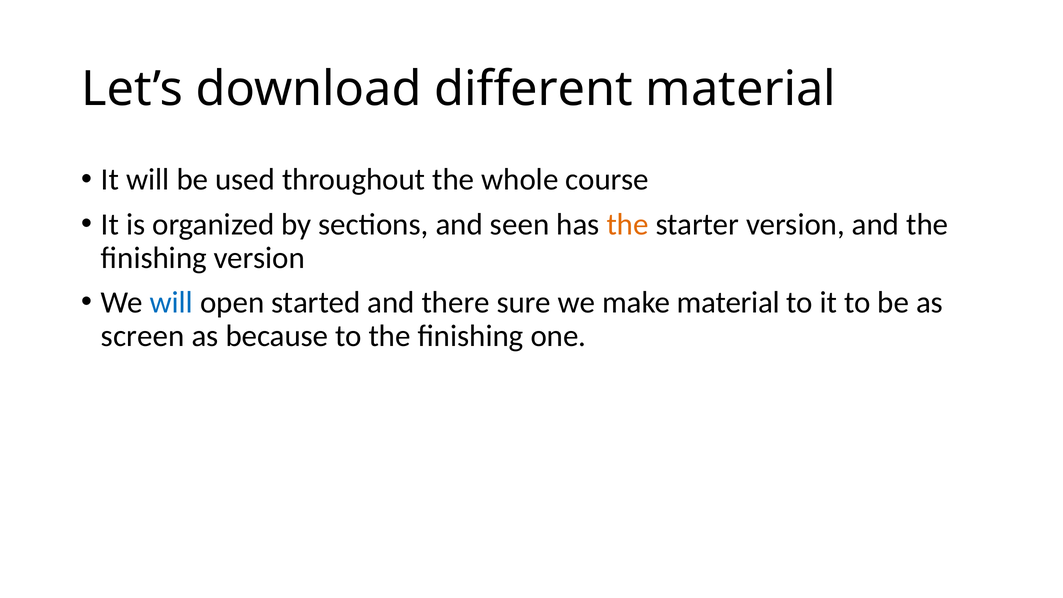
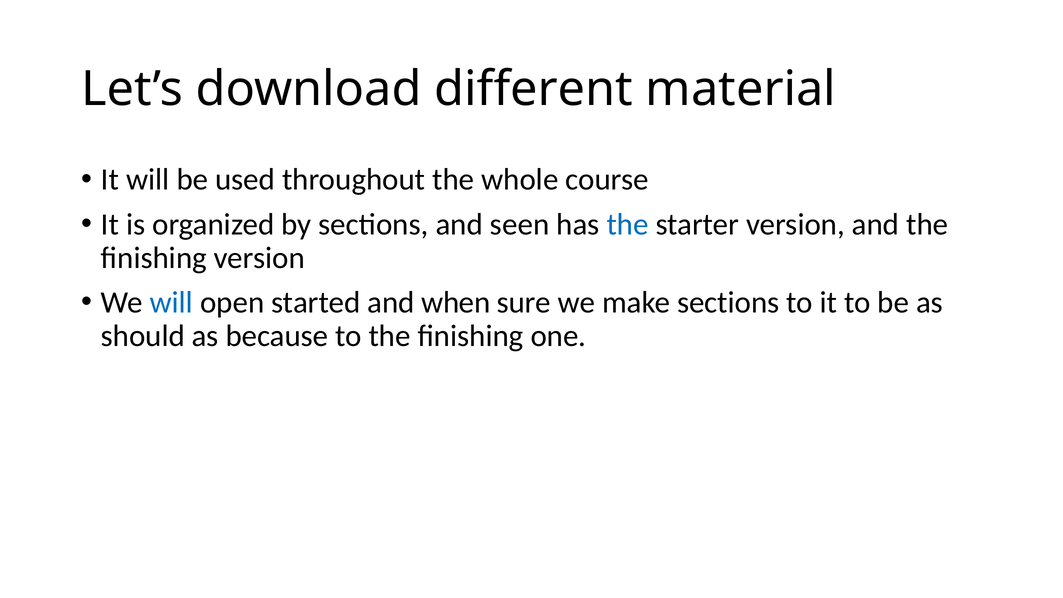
the colour: orange -> blue (628, 224)
there: there -> when (456, 302)
make material: material -> sections (728, 302)
screen: screen -> should (143, 336)
